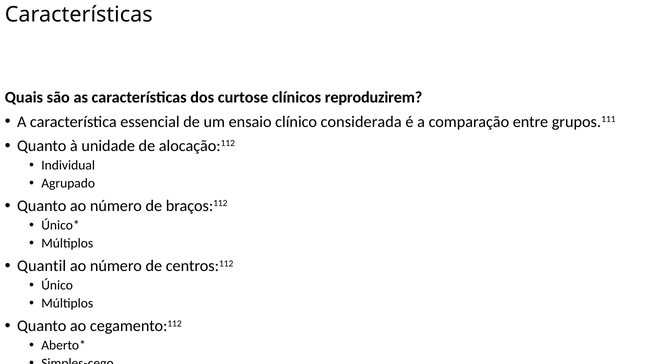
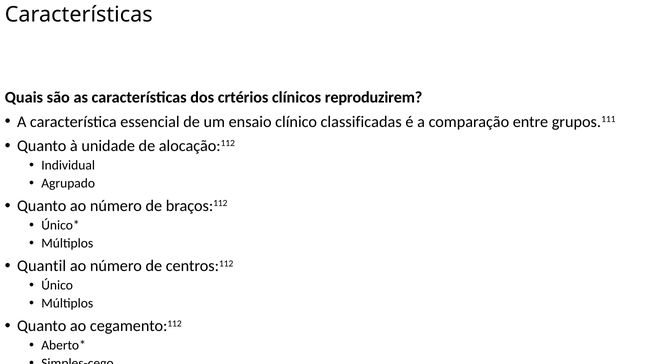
curtose: curtose -> crtérios (243, 98)
considerada: considerada -> classificadas (361, 122)
